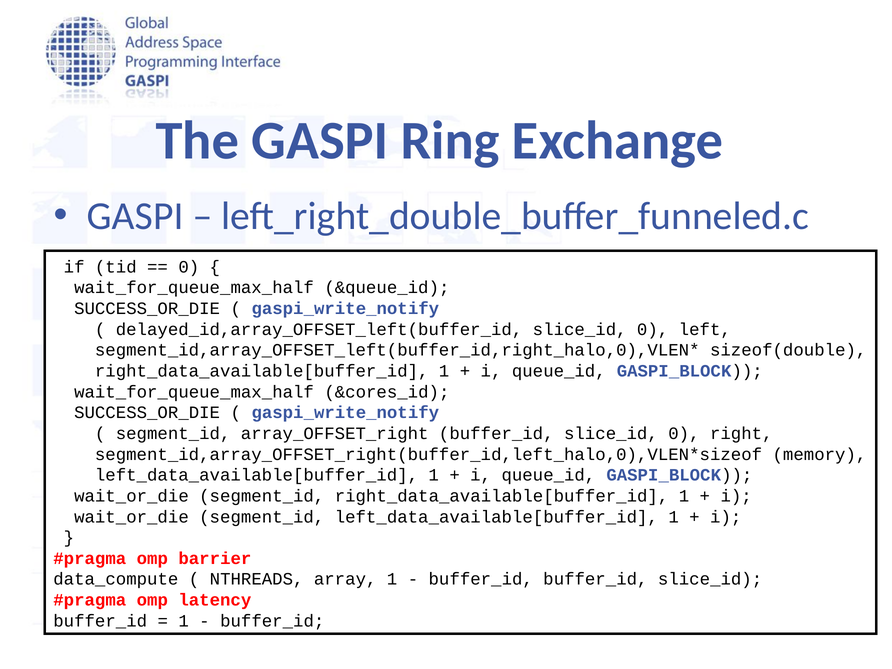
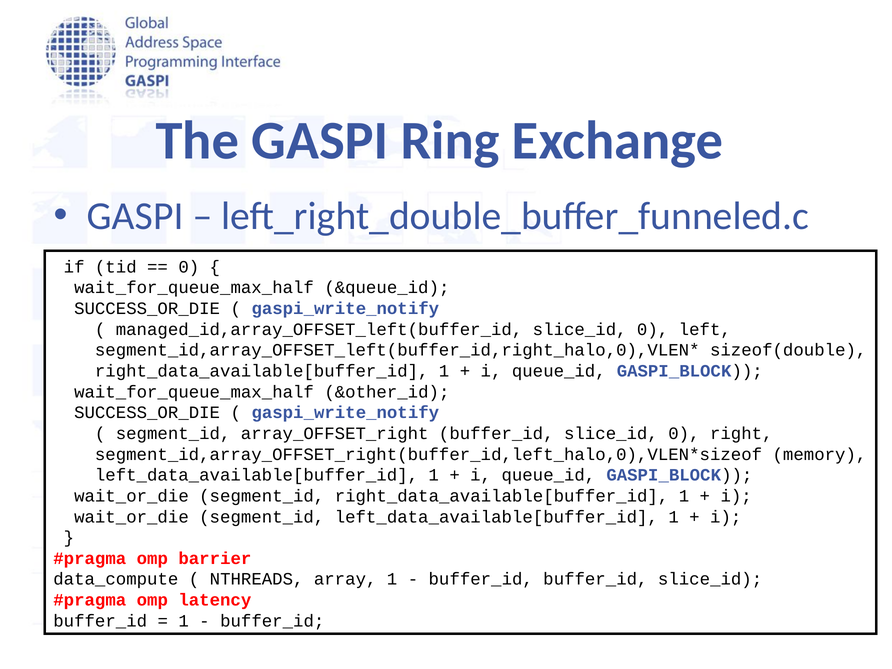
delayed_id,array_OFFSET_left(buffer_id: delayed_id,array_OFFSET_left(buffer_id -> managed_id,array_OFFSET_left(buffer_id (319, 329)
&cores_id: &cores_id -> &other_id (387, 392)
